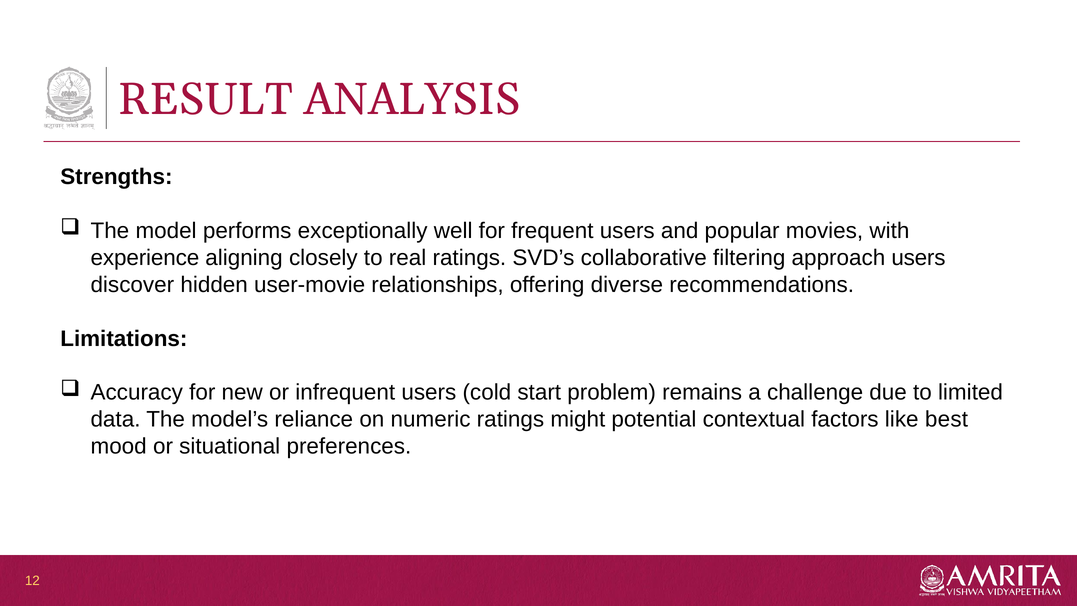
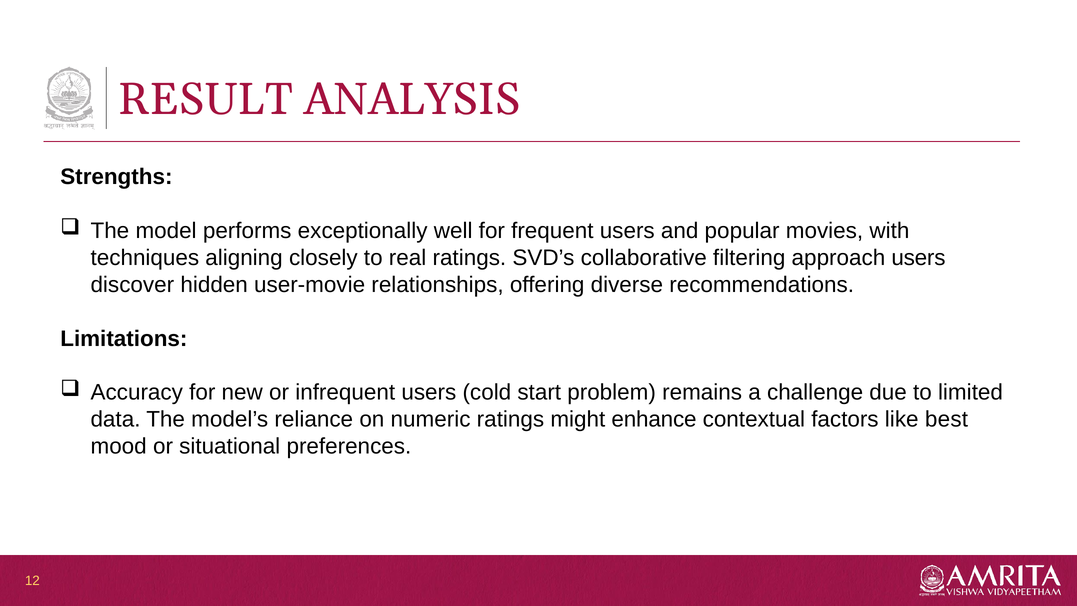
experience: experience -> techniques (145, 258)
potential: potential -> enhance (654, 419)
